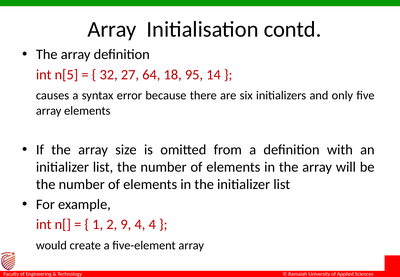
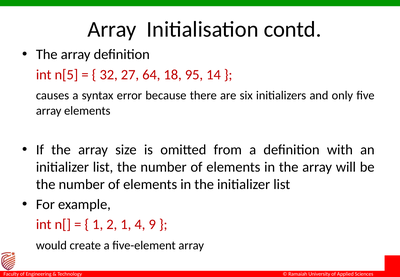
2 9: 9 -> 1 (126, 224)
4 4: 4 -> 9 (152, 224)
